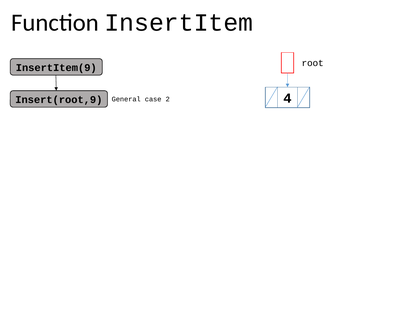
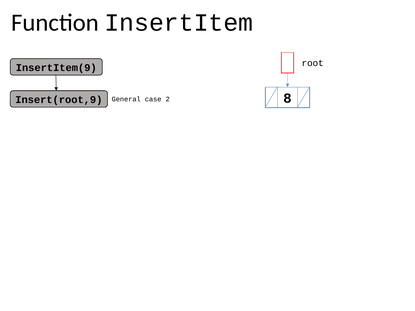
4: 4 -> 8 (287, 98)
